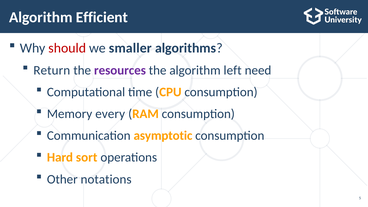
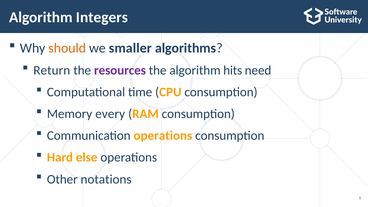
Efficient: Efficient -> Integers (102, 17)
should colour: red -> orange (67, 48)
left: left -> hits (233, 70)
Communication asymptotic: asymptotic -> operations (163, 136)
sort: sort -> else (87, 157)
